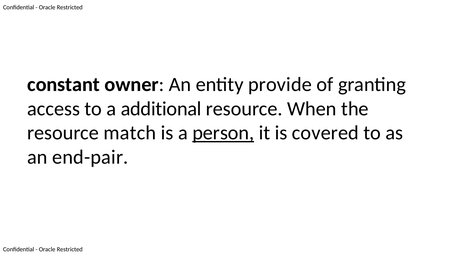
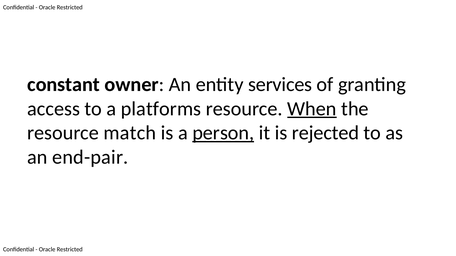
provide: provide -> services (280, 85)
additional: additional -> platforms (161, 109)
When underline: none -> present (312, 109)
covered: covered -> rejected (326, 133)
